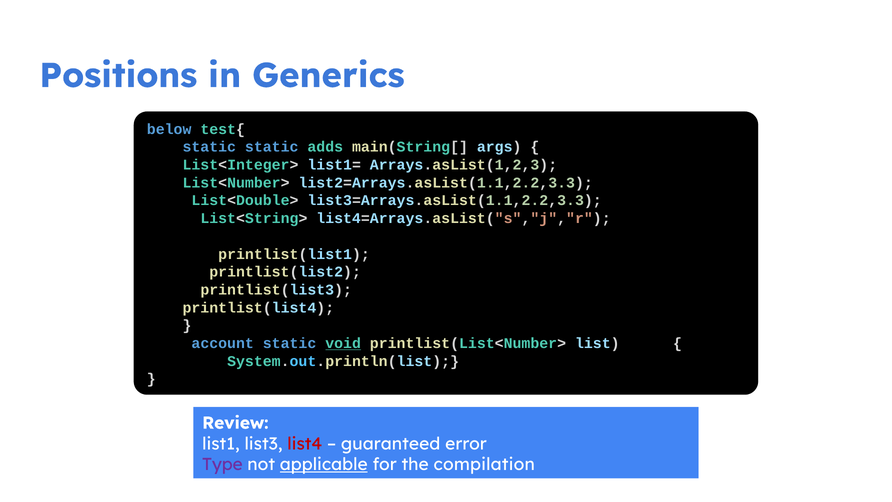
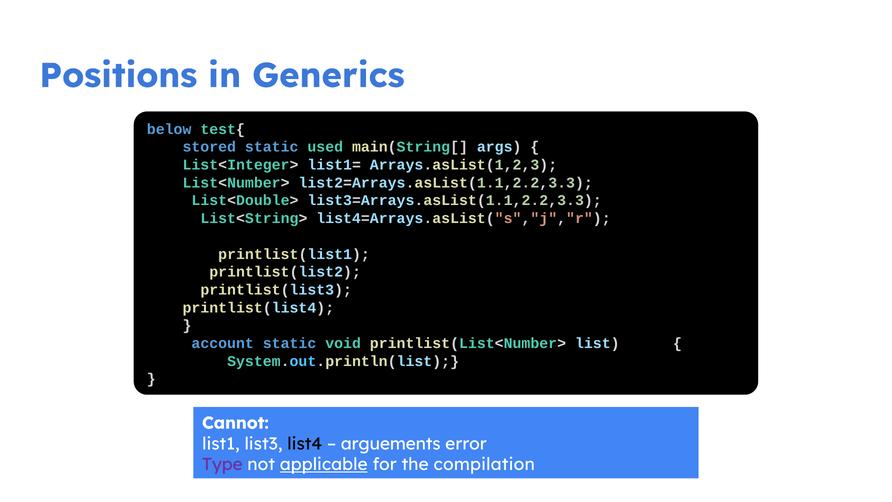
static: static -> stored (209, 147)
adds: adds -> used (325, 147)
void underline: present -> none (343, 343)
Review: Review -> Cannot (235, 423)
list4 colour: red -> black (305, 444)
guaranteed: guaranteed -> arguements (391, 444)
